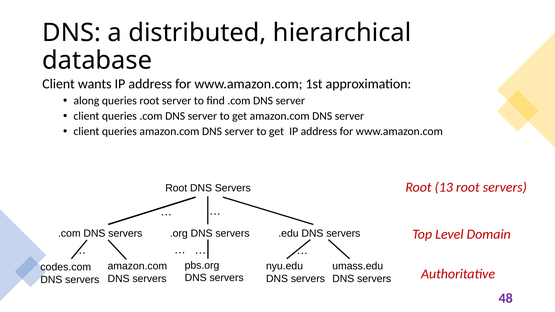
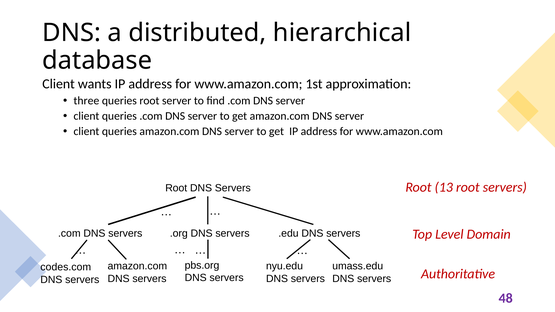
along: along -> three (86, 101)
